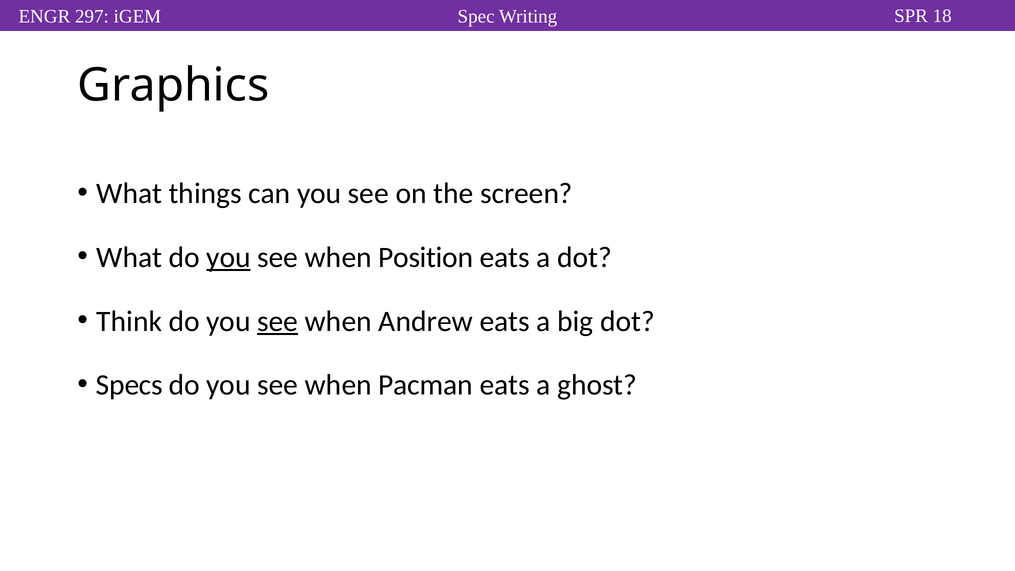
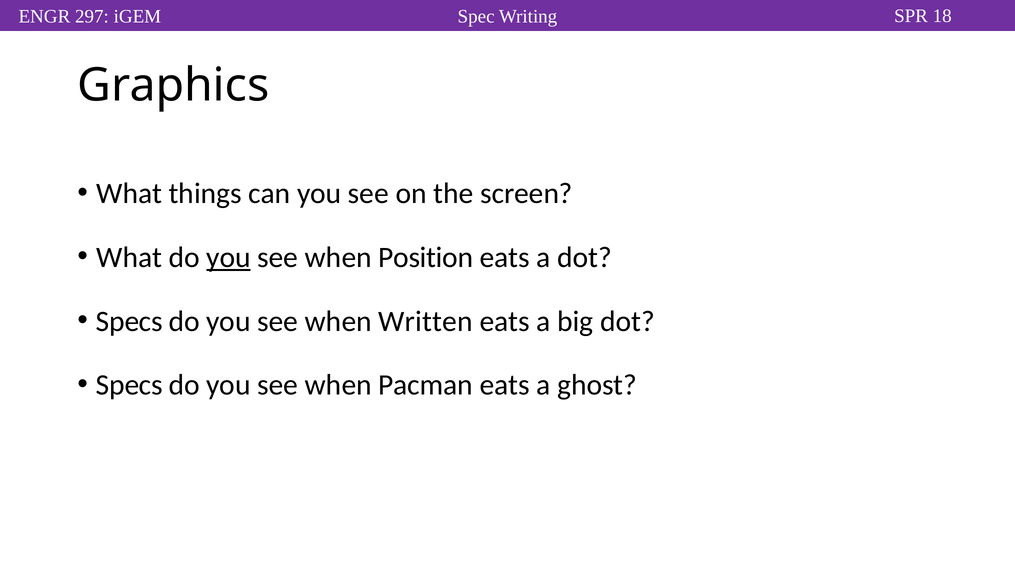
Think: Think -> Specs (129, 321)
see underline: present -> none (278, 321)
Andrew: Andrew -> Written (426, 321)
